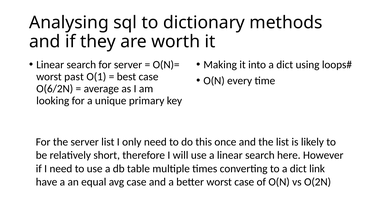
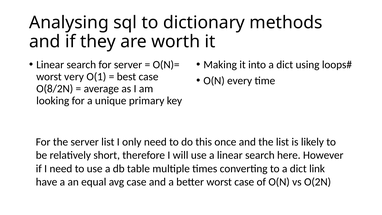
past: past -> very (74, 77)
O(6/2N: O(6/2N -> O(8/2N (55, 89)
